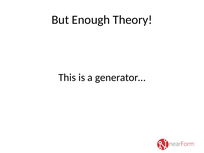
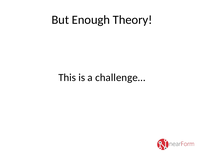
generator…: generator… -> challenge… (120, 77)
